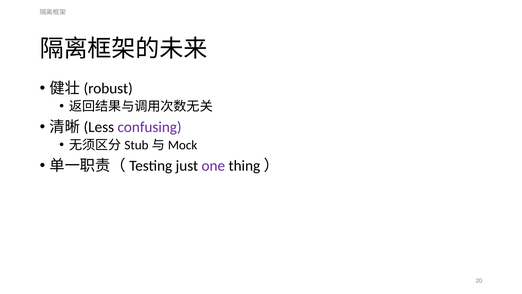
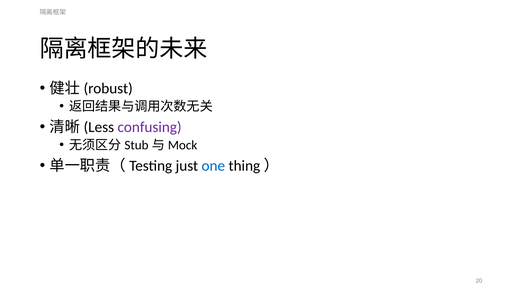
one colour: purple -> blue (213, 166)
